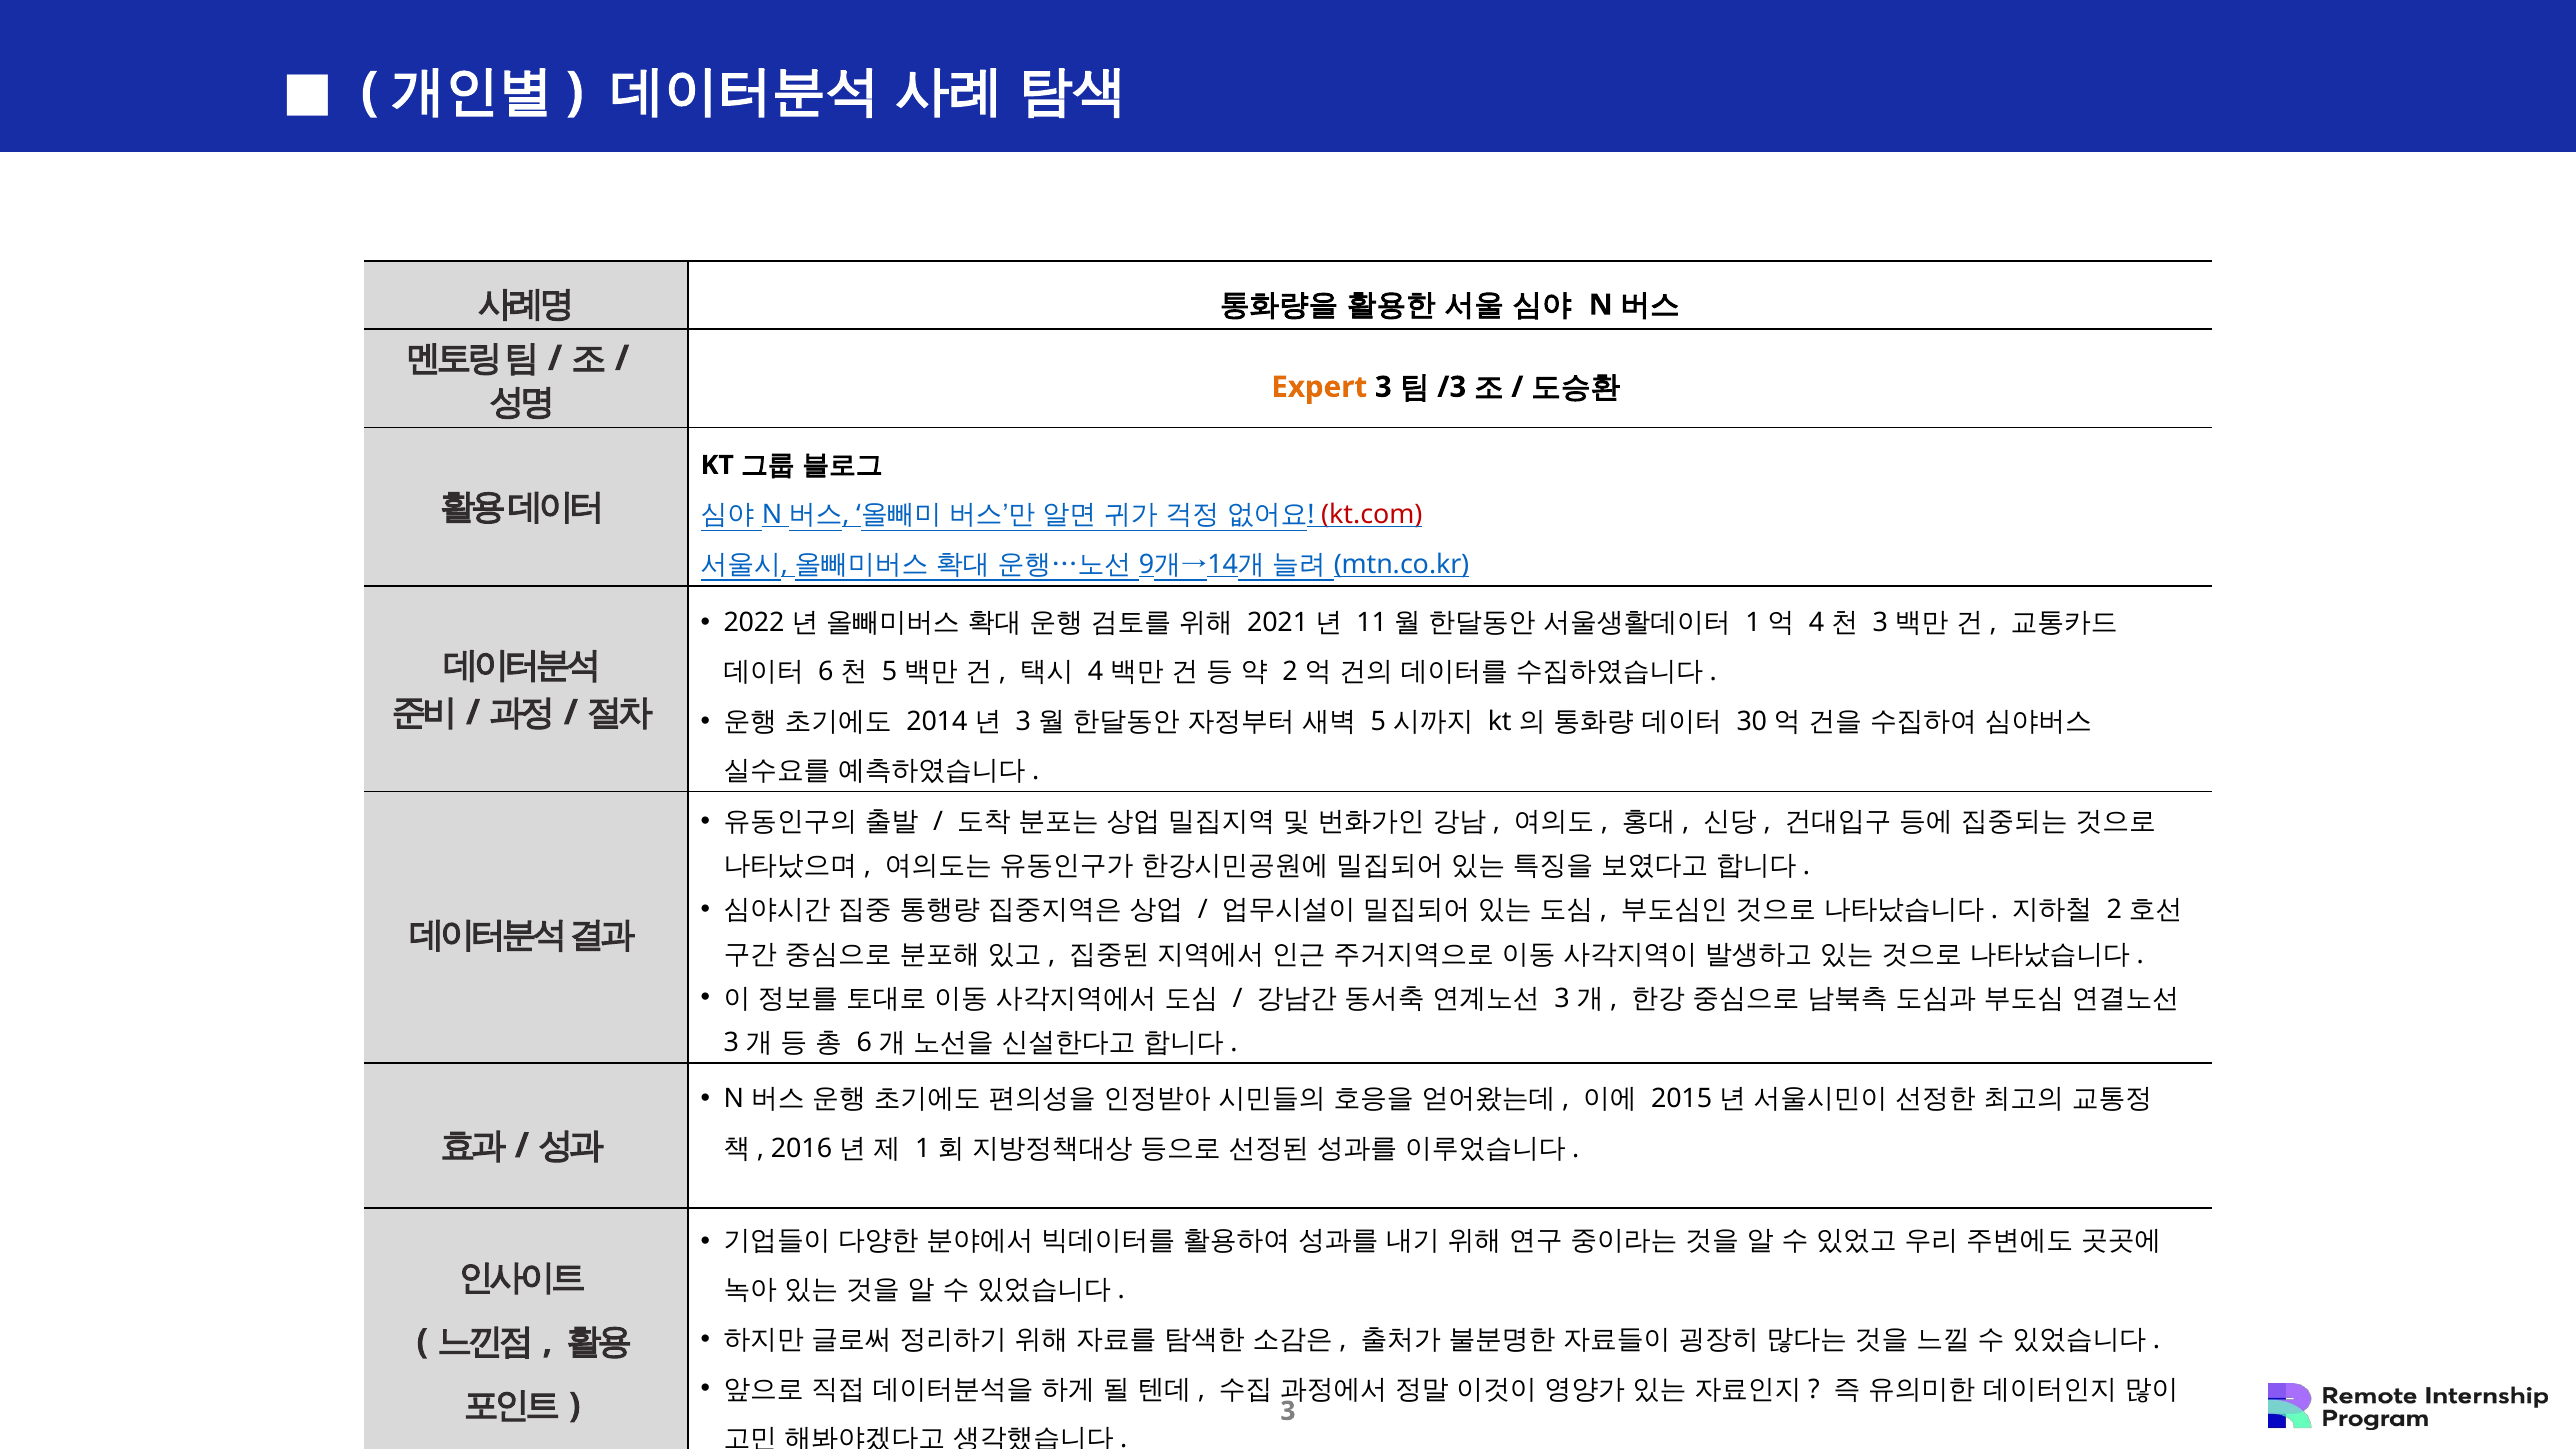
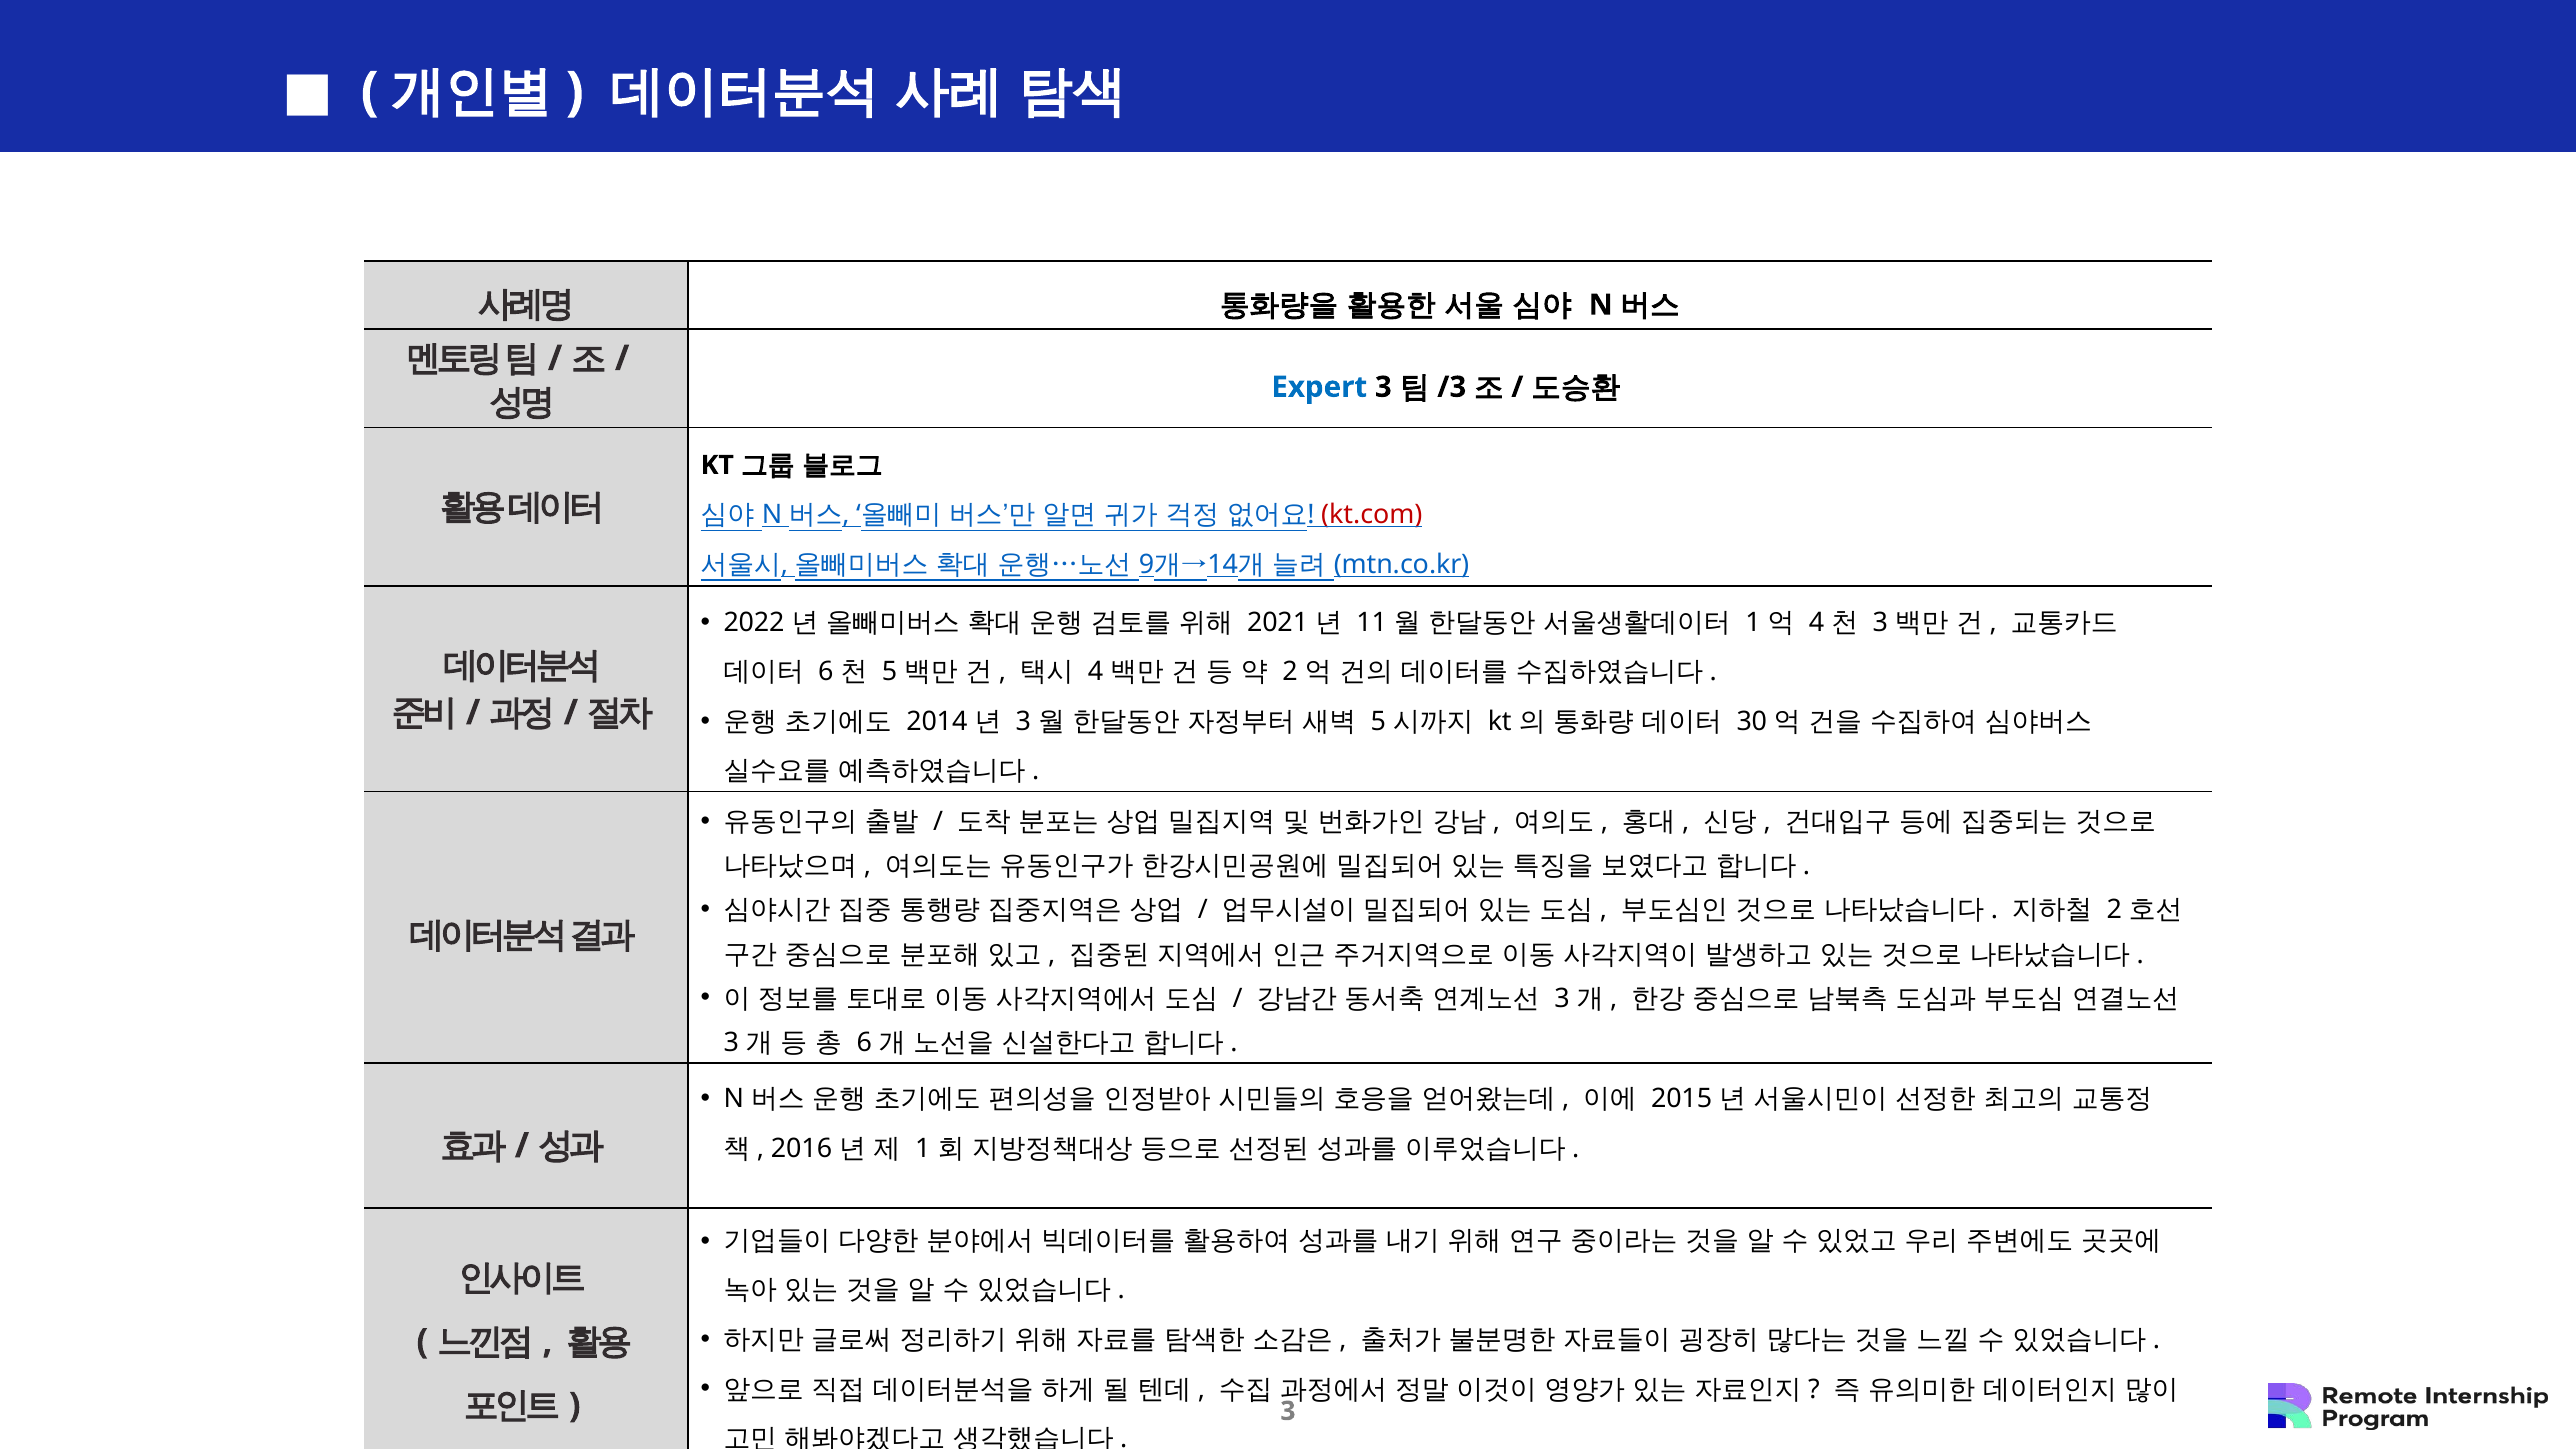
Expert colour: orange -> blue (1319, 387)
